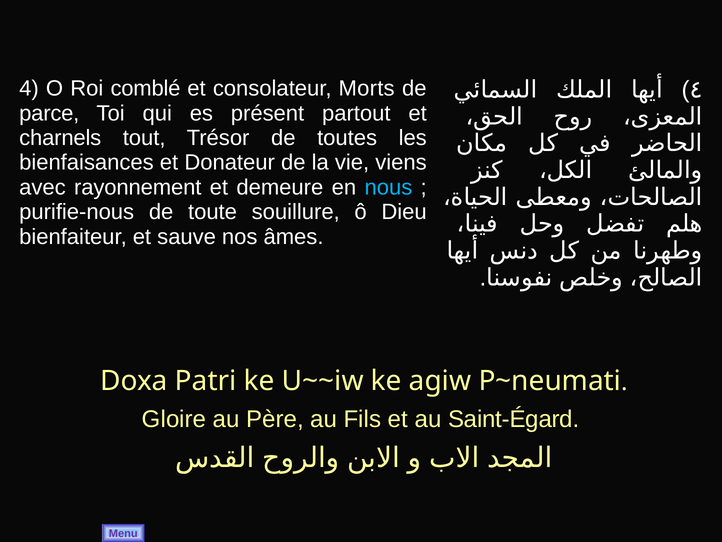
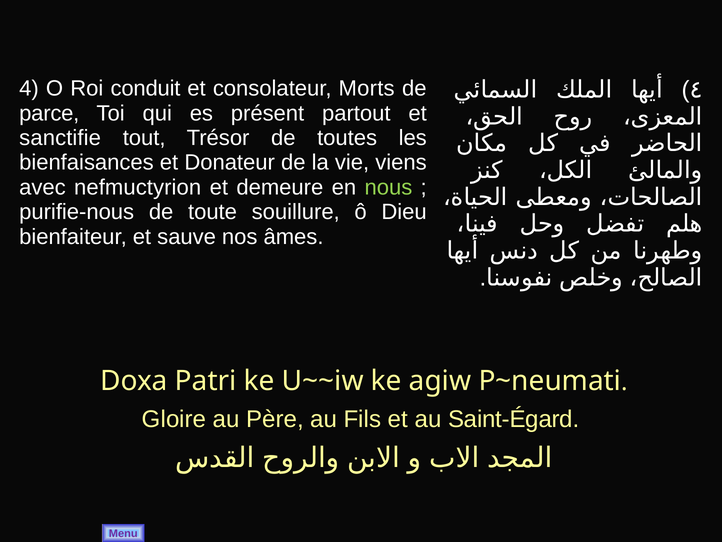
comblé: comblé -> conduit (145, 89)
charnels: charnels -> sanctifie (60, 138)
rayonnement: rayonnement -> nefmuctyrion (138, 187)
nous colour: light blue -> light green (388, 187)
